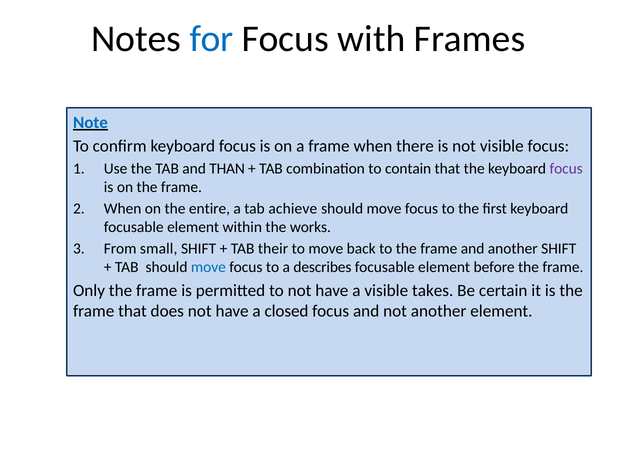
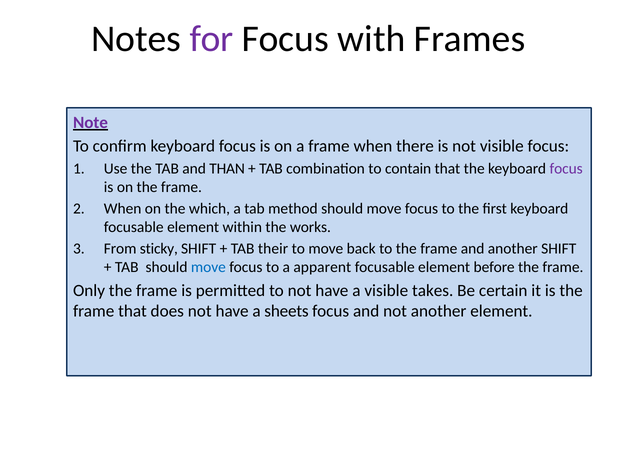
for colour: blue -> purple (212, 39)
Note colour: blue -> purple (90, 123)
entire: entire -> which (209, 209)
achieve: achieve -> method (293, 209)
small: small -> sticky (159, 249)
describes: describes -> apparent (322, 268)
closed: closed -> sheets (287, 311)
